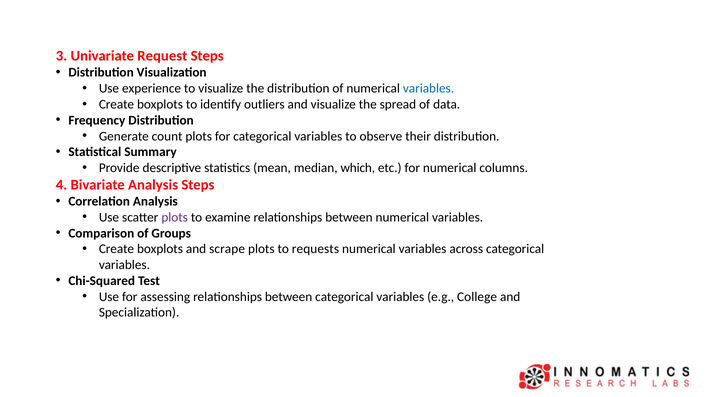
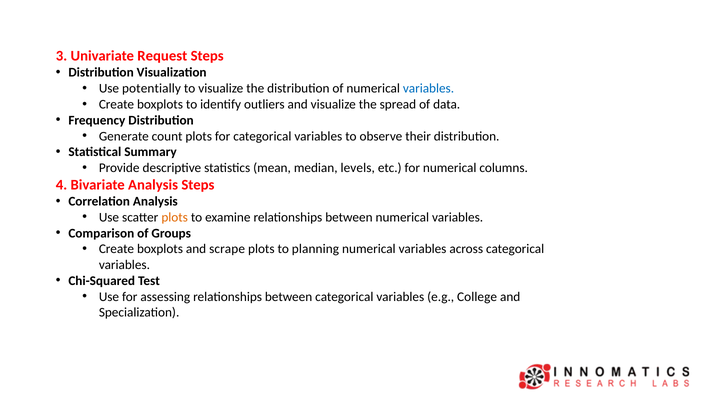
experience: experience -> potentially (151, 89)
which: which -> levels (358, 168)
plots colour: purple -> orange (175, 217)
requests: requests -> planning (315, 249)
